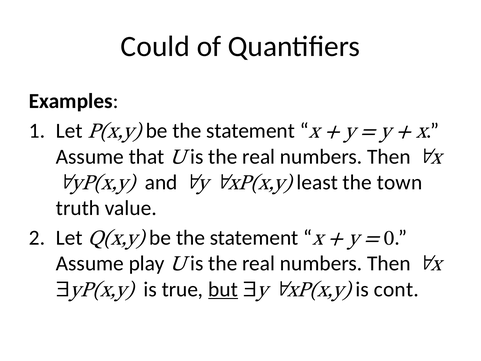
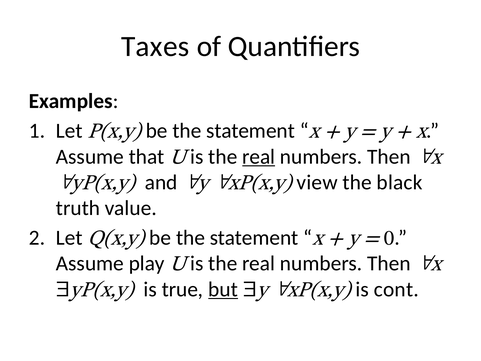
Could: Could -> Taxes (155, 47)
real underline: none -> present (259, 157)
least: least -> view (317, 182)
town: town -> black (400, 182)
